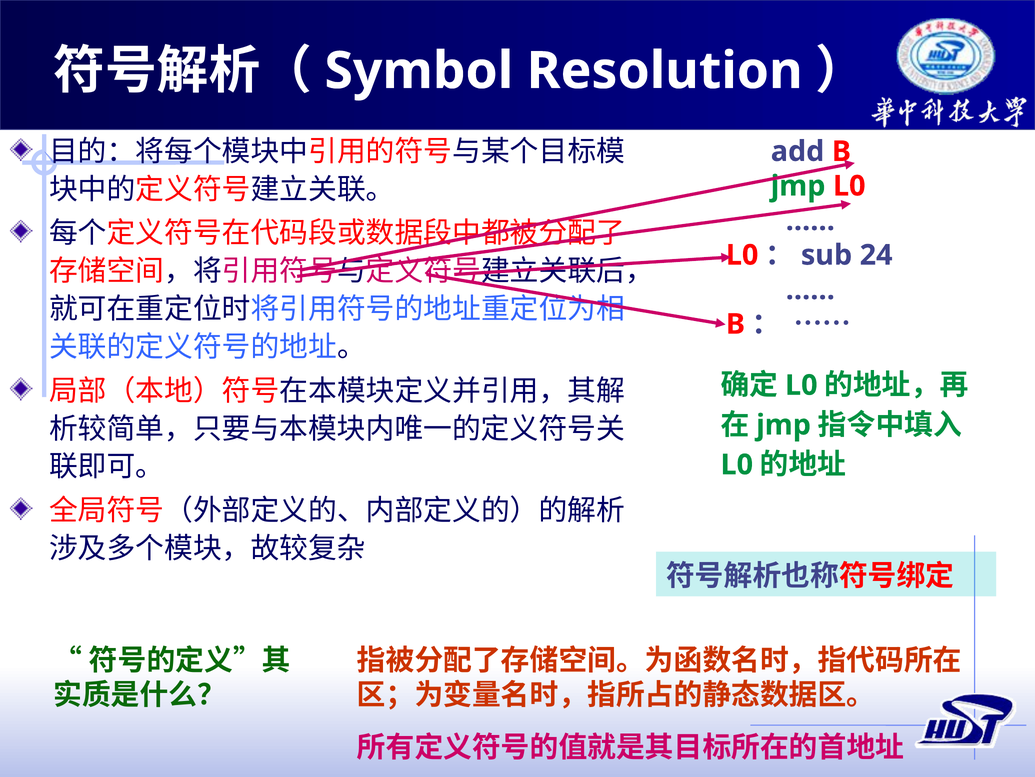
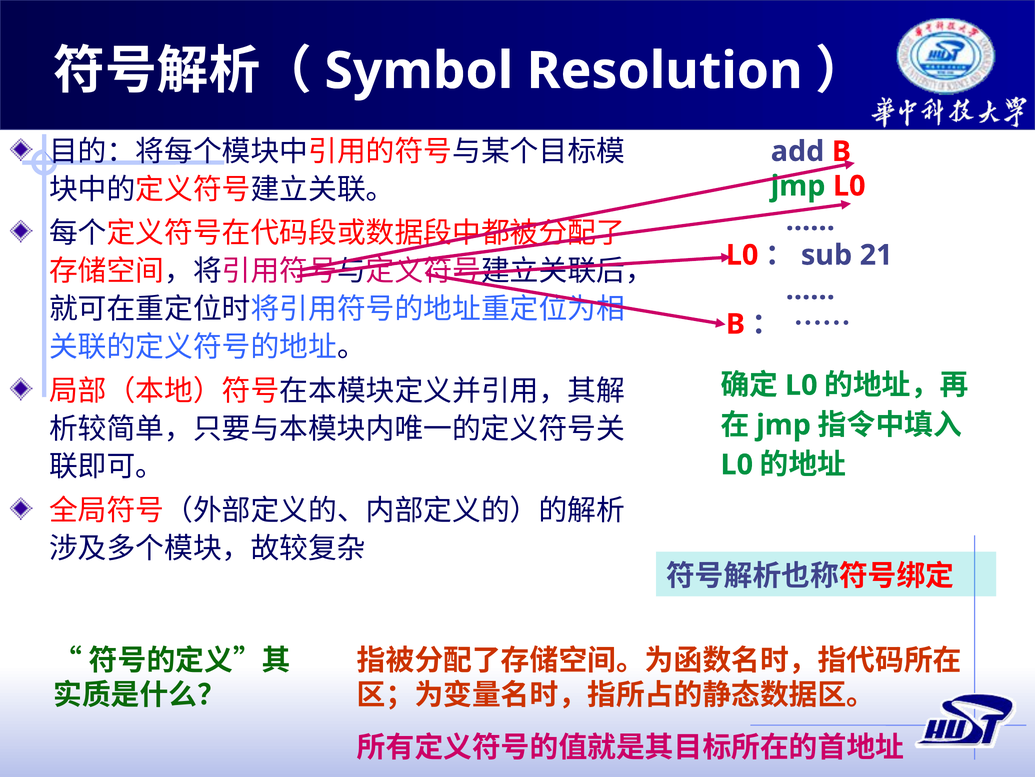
24: 24 -> 21 (876, 255)
